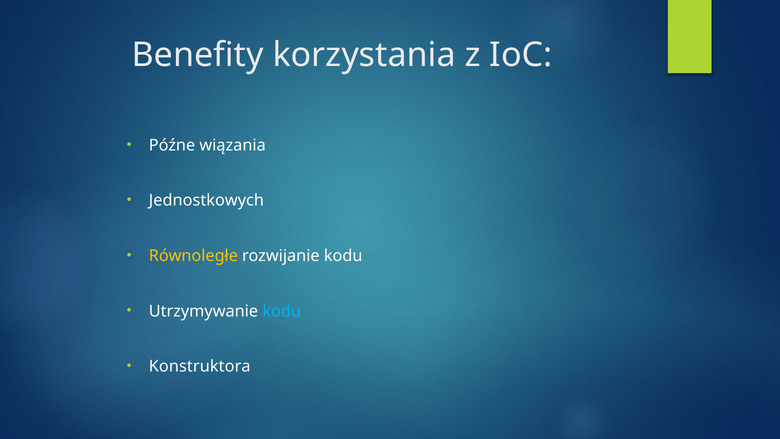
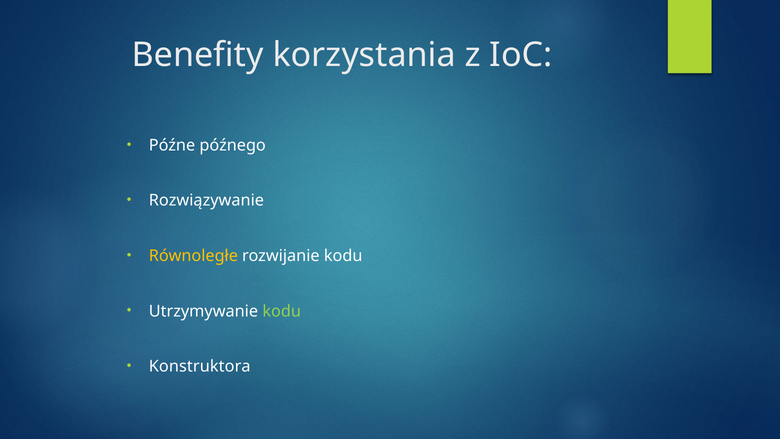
wiązania: wiązania -> późnego (233, 145)
Jednostkowych: Jednostkowych -> Rozwiązywanie (206, 200)
kodu colour: light blue -> light green (282, 311)
